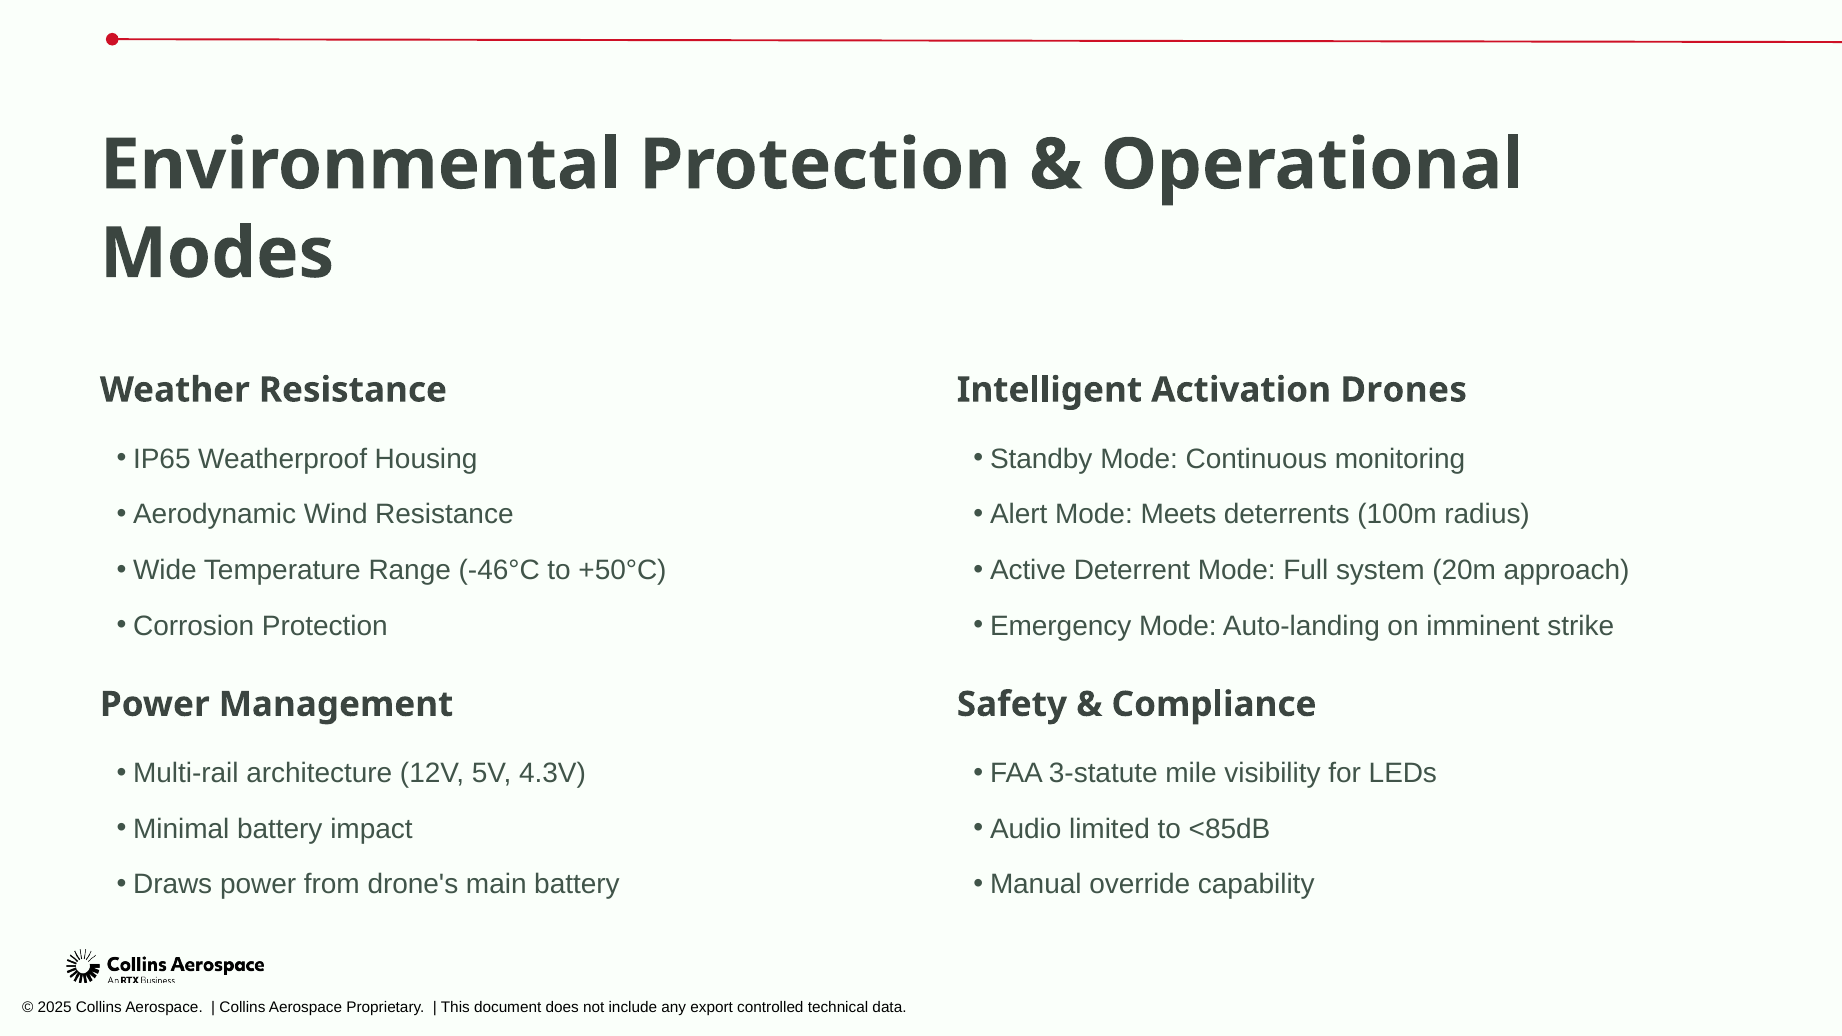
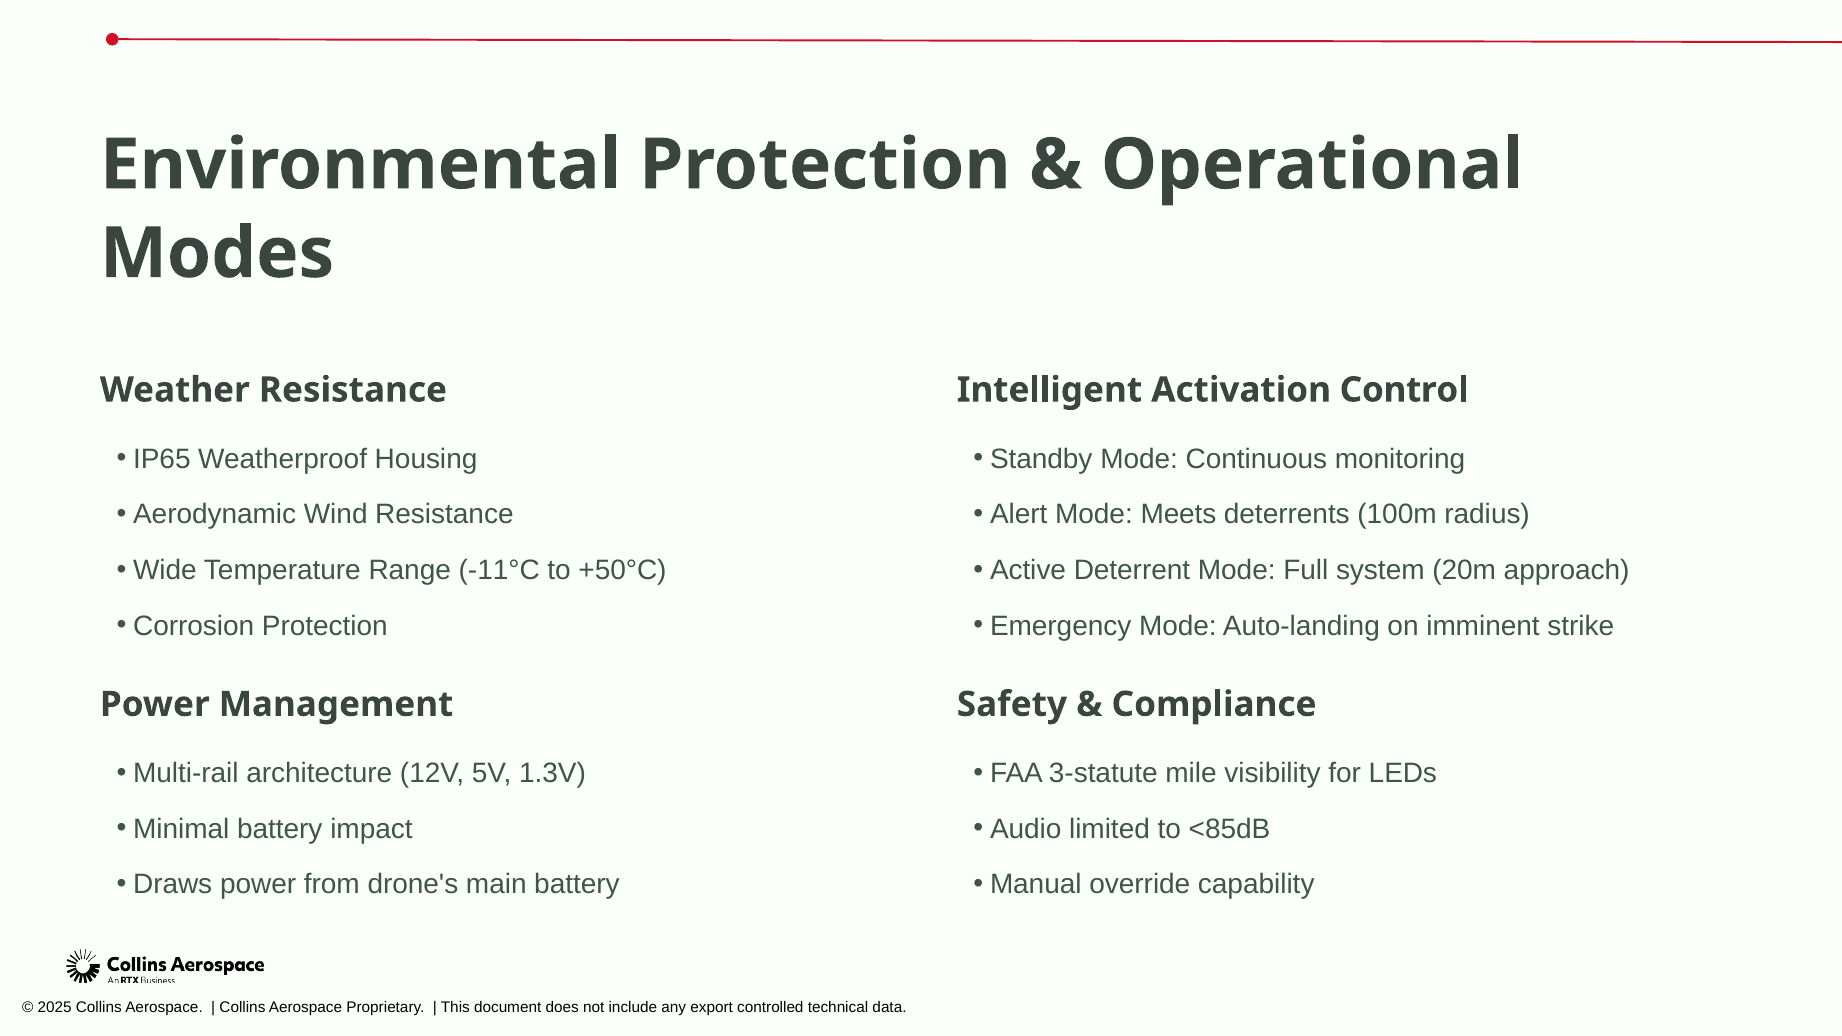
Drones: Drones -> Control (1404, 390)
-46°C: -46°C -> -11°C (499, 570)
4.3V: 4.3V -> 1.3V (553, 773)
